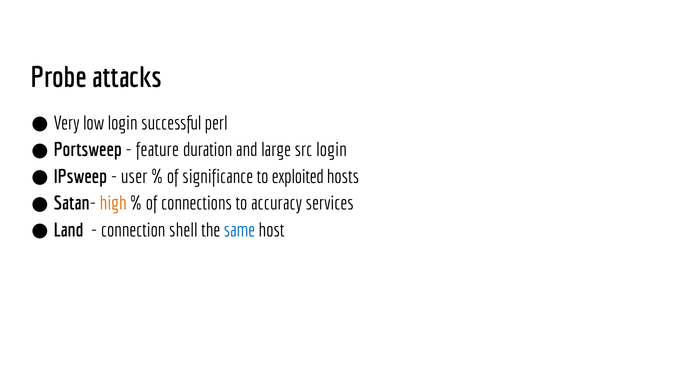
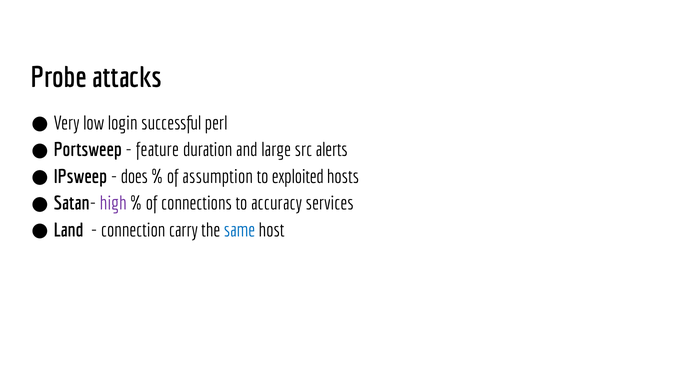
src login: login -> alerts (332, 150)
user: user -> does (134, 177)
significance: significance -> assumption (218, 177)
high colour: orange -> purple (113, 203)
shell: shell -> carry (183, 230)
